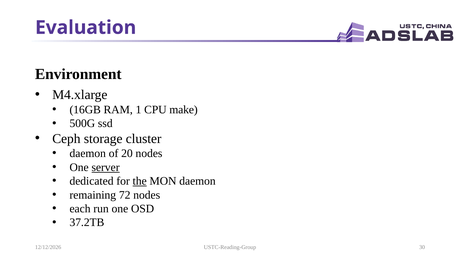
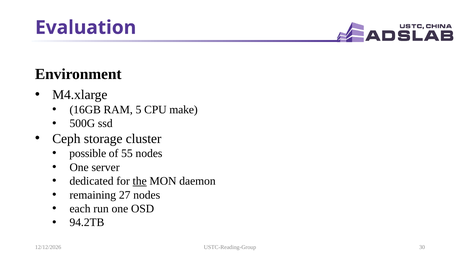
1: 1 -> 5 (138, 110)
daemon: daemon -> possible (88, 153)
20: 20 -> 55 (127, 153)
server underline: present -> none (106, 167)
72: 72 -> 27 (125, 195)
37.2TB: 37.2TB -> 94.2TB (87, 222)
